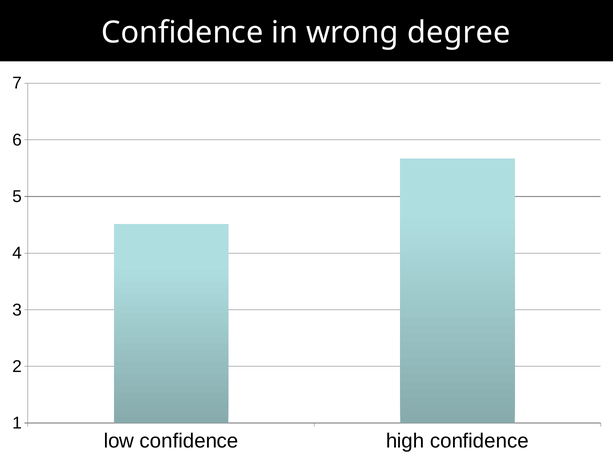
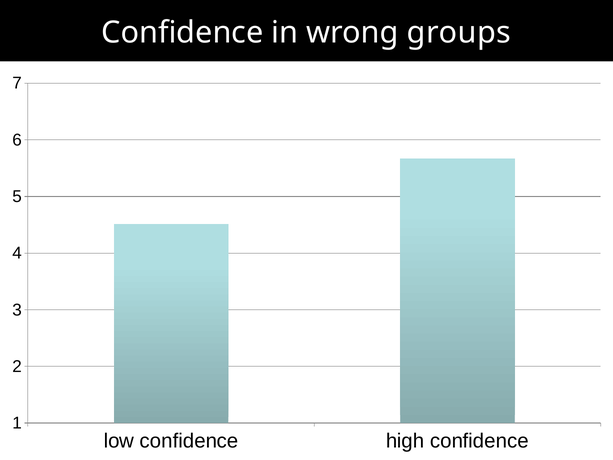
degree: degree -> groups (459, 33)
